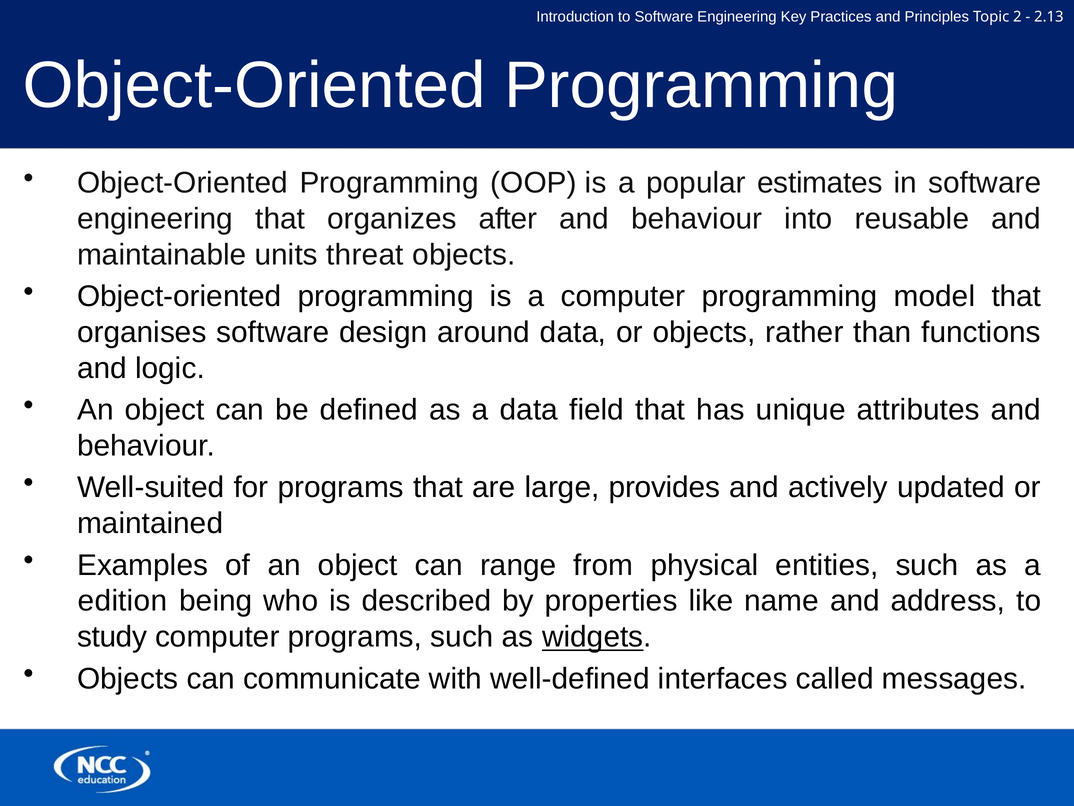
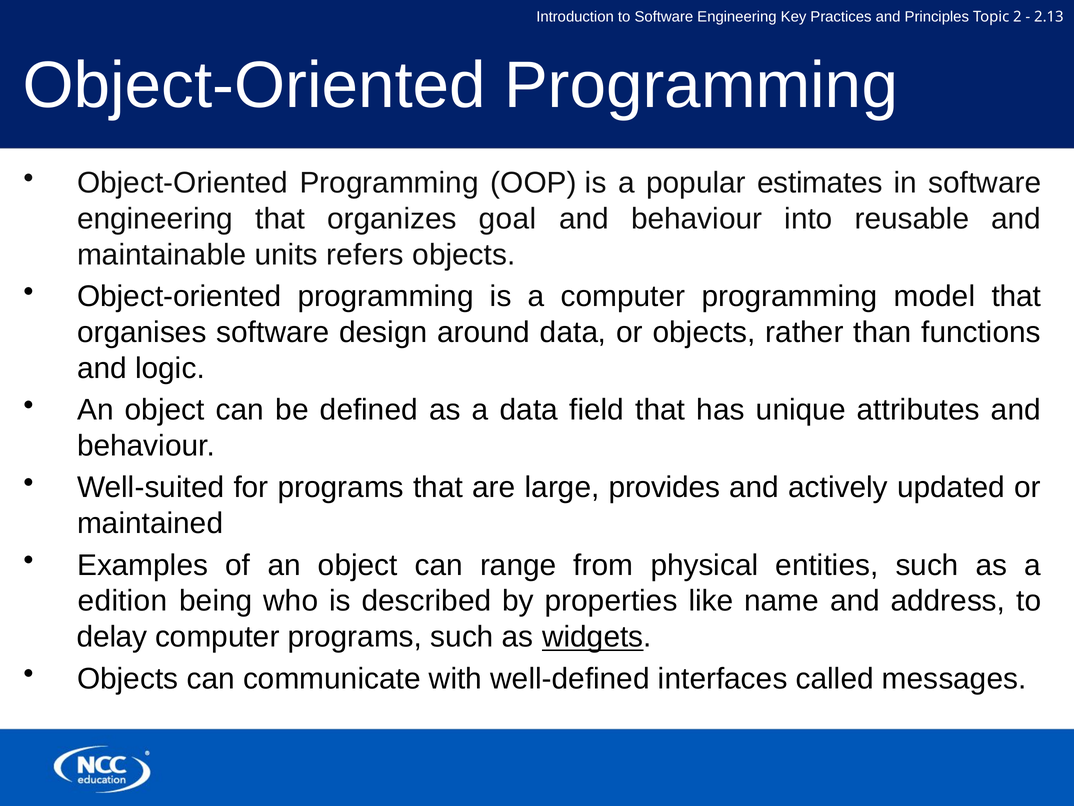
after: after -> goal (508, 219)
threat: threat -> refers (365, 255)
study: study -> delay (112, 637)
